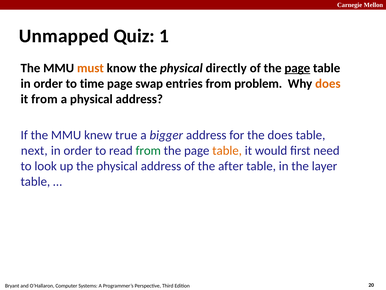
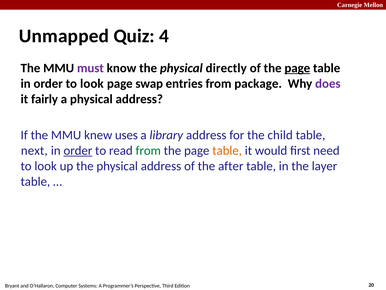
1: 1 -> 4 (164, 36)
must colour: orange -> purple (90, 68)
order to time: time -> look (92, 83)
problem: problem -> package (258, 83)
does colour: orange -> purple (328, 83)
it from: from -> fairly (45, 99)
true: true -> uses (126, 135)
bigger: bigger -> library (166, 135)
the does: does -> child (280, 135)
order underline: none -> present (78, 150)
